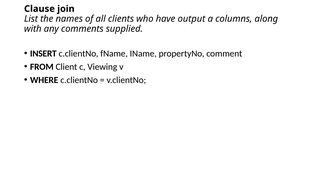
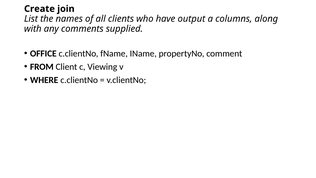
Clause: Clause -> Create (39, 9)
INSERT: INSERT -> OFFICE (43, 53)
